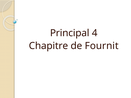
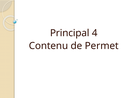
Chapitre: Chapitre -> Contenu (48, 46)
Fournit: Fournit -> Permet (102, 46)
